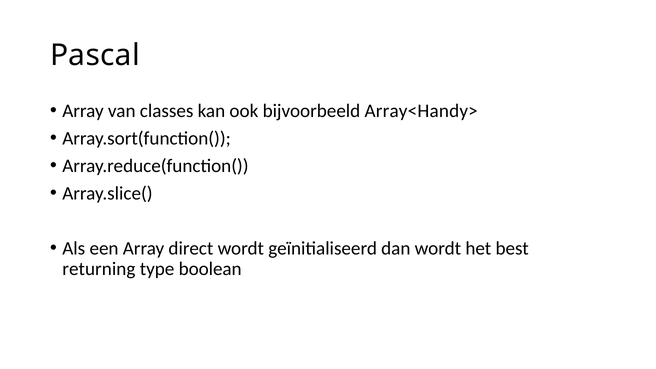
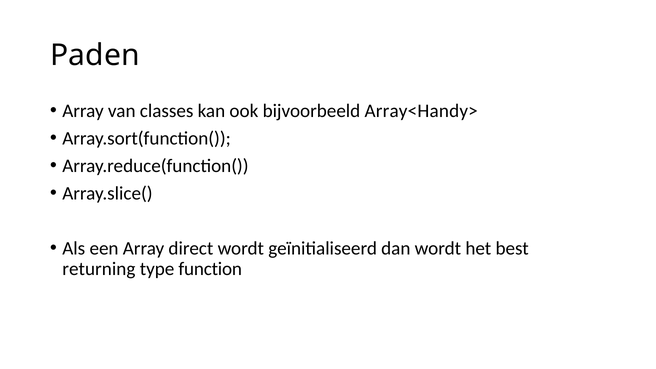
Pascal: Pascal -> Paden (95, 55)
boolean: boolean -> function (210, 269)
